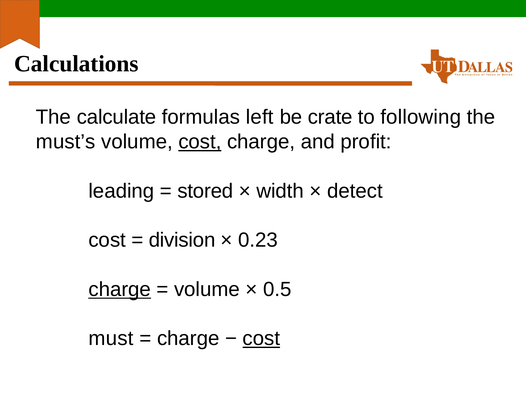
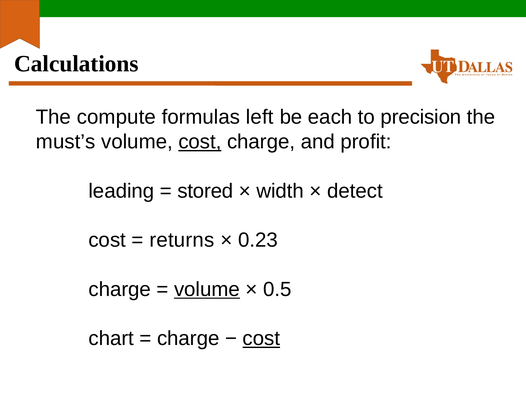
calculate: calculate -> compute (116, 117)
crate: crate -> each (330, 117)
following: following -> precision (421, 117)
division: division -> returns (182, 240)
charge underline: present -> none (120, 289)
volume underline: none -> present (207, 289)
must: must -> chart (111, 338)
